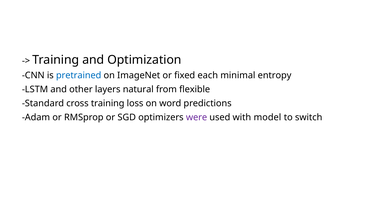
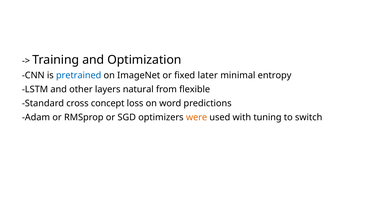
each: each -> later (208, 75)
cross training: training -> concept (108, 103)
were colour: purple -> orange (197, 117)
model: model -> tuning (267, 117)
